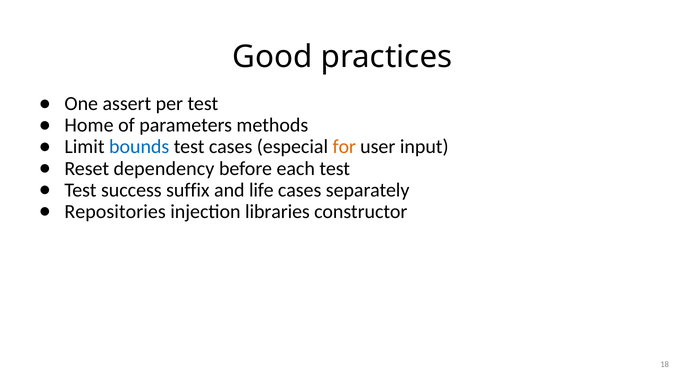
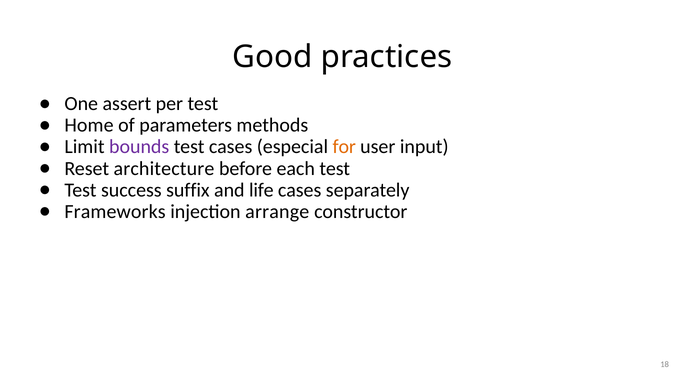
bounds colour: blue -> purple (139, 147)
dependency: dependency -> architecture (164, 169)
Repositories: Repositories -> Frameworks (115, 212)
libraries: libraries -> arrange (277, 212)
